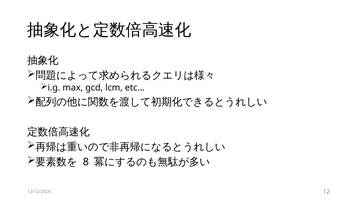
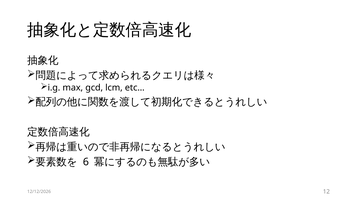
8: 8 -> 6 (86, 162)
